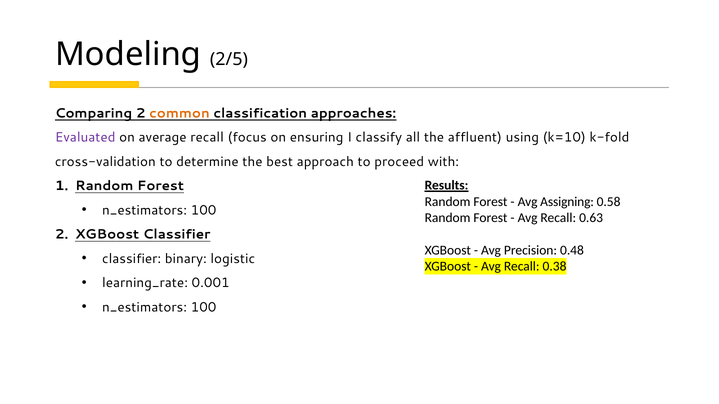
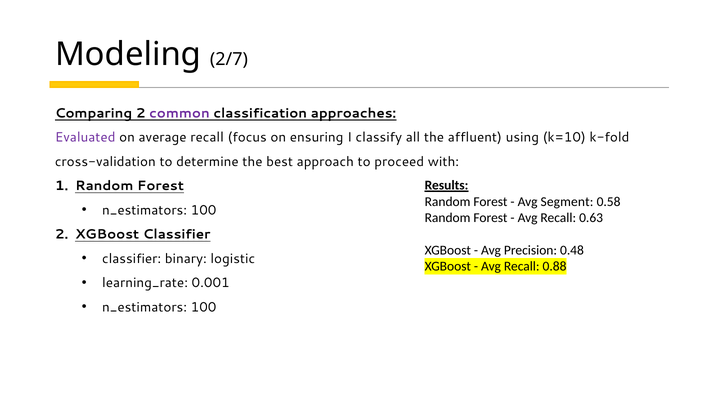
2/5: 2/5 -> 2/7 (229, 59)
common colour: orange -> purple (179, 113)
Assigning: Assigning -> Segment (567, 202)
0.38: 0.38 -> 0.88 (555, 267)
